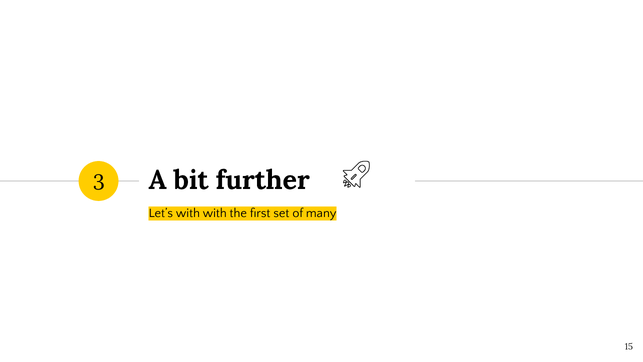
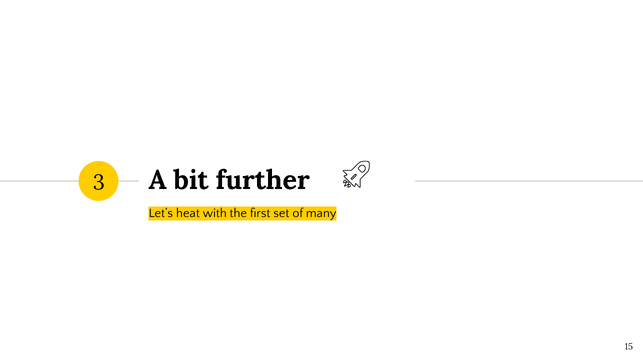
Let’s with: with -> heat (188, 213)
